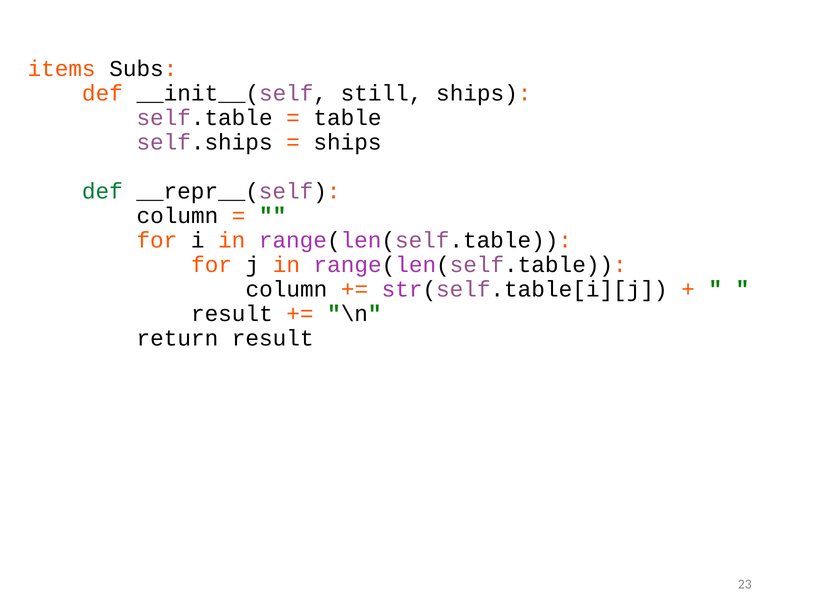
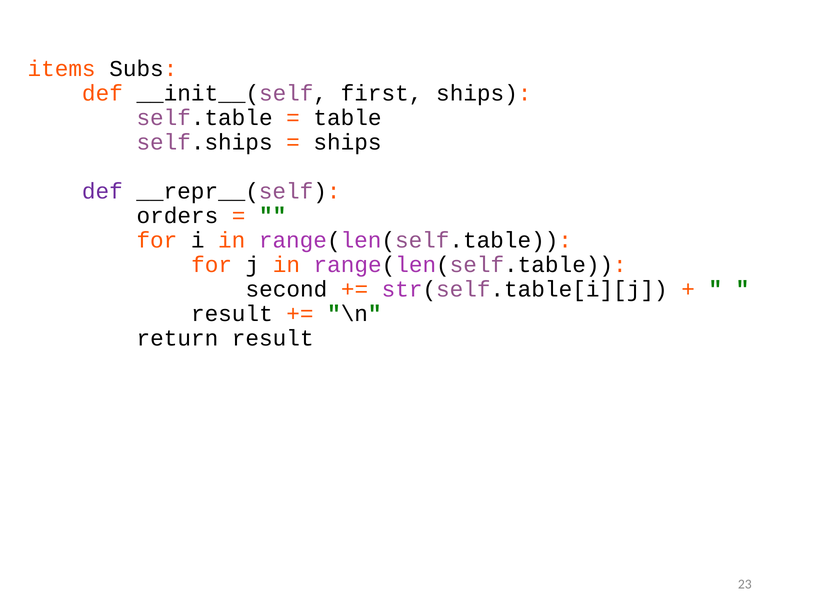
still: still -> first (382, 93)
def colour: green -> purple (102, 191)
column: column -> orders (177, 216)
column: column -> second (286, 289)
